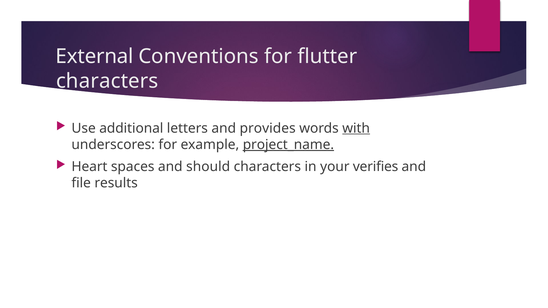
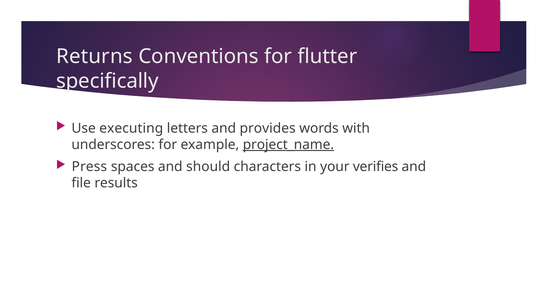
External: External -> Returns (94, 56)
characters: characters -> specifically (107, 81)
additional: additional -> executing (131, 128)
with underline: present -> none (356, 128)
Heart: Heart -> Press (89, 167)
